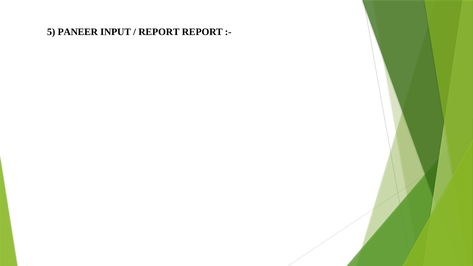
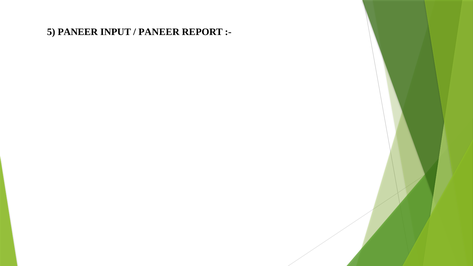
REPORT: REPORT -> PANEER (159, 32)
